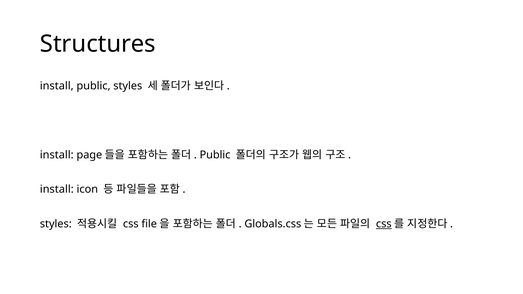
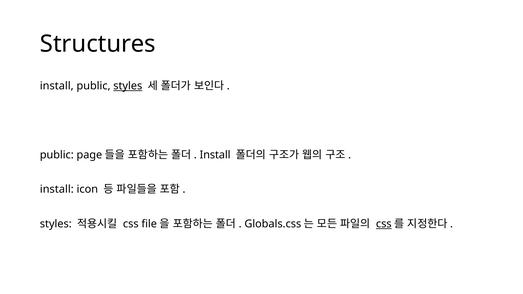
styles underline: none -> present (128, 86)
install: install -> public (57, 155)
Public: Public -> Install (215, 155)
